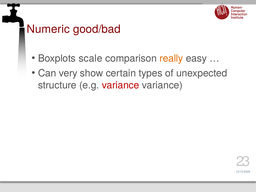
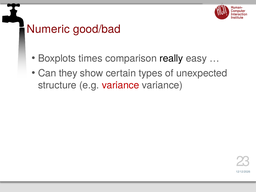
scale: scale -> times (91, 58)
really colour: orange -> black (171, 58)
very: very -> they (68, 73)
